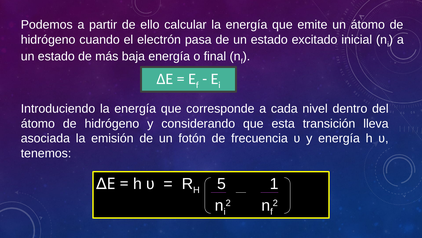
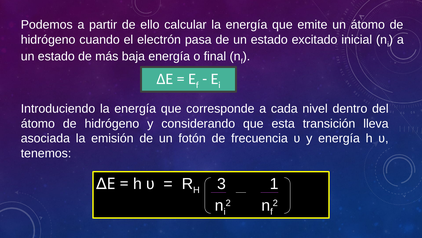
5: 5 -> 3 (222, 183)
